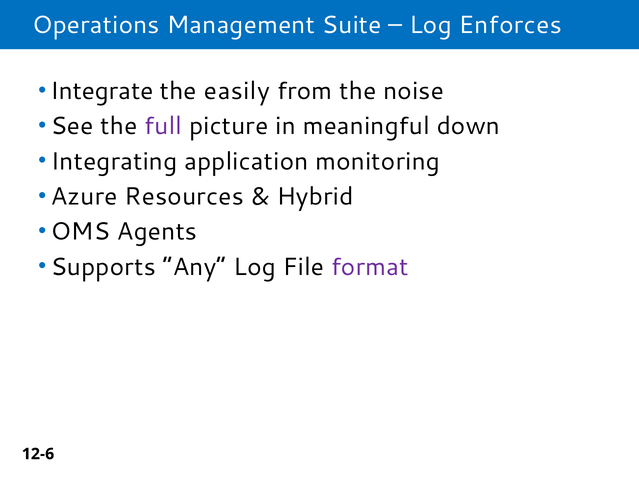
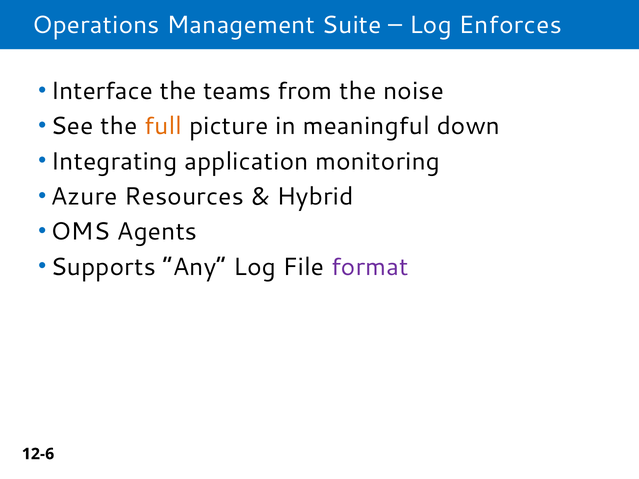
Integrate: Integrate -> Interface (102, 91)
easily: easily -> teams (237, 91)
full colour: purple -> orange (163, 126)
